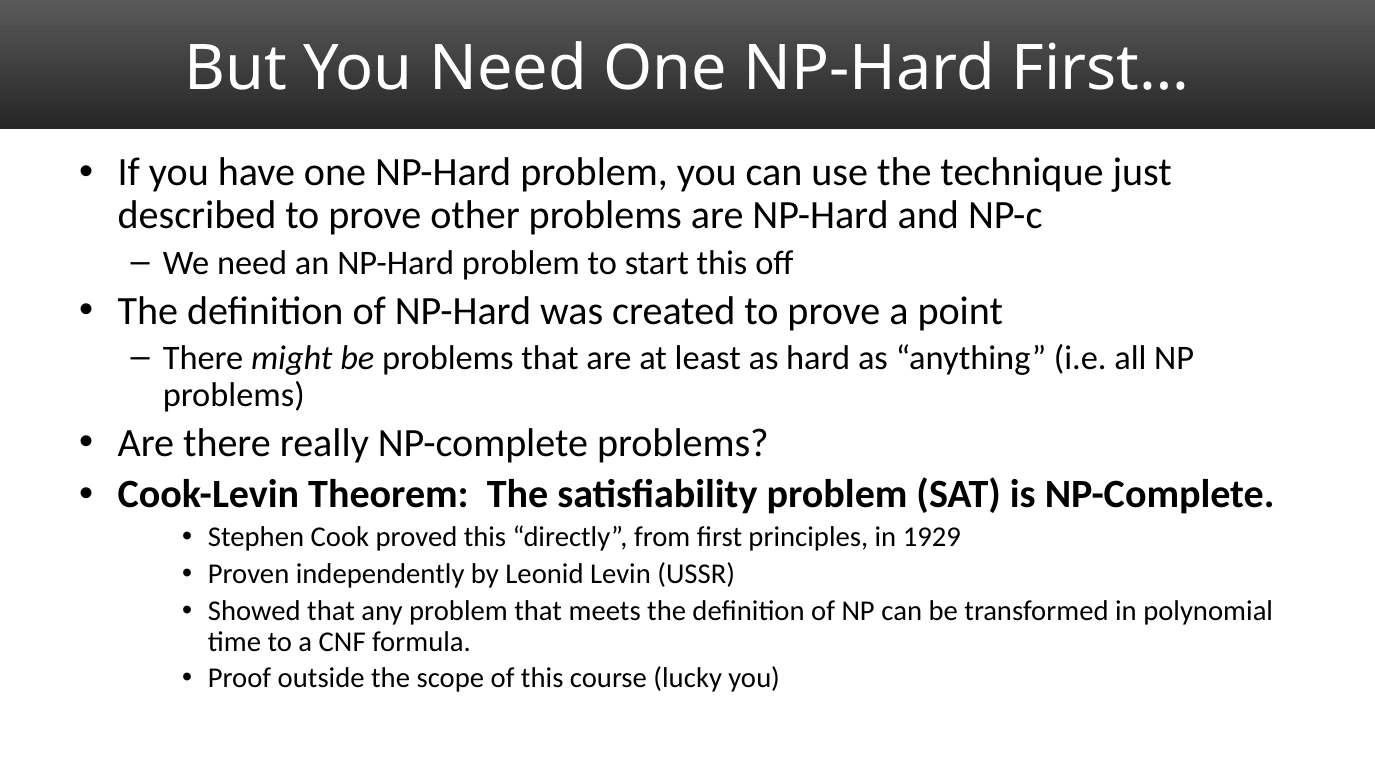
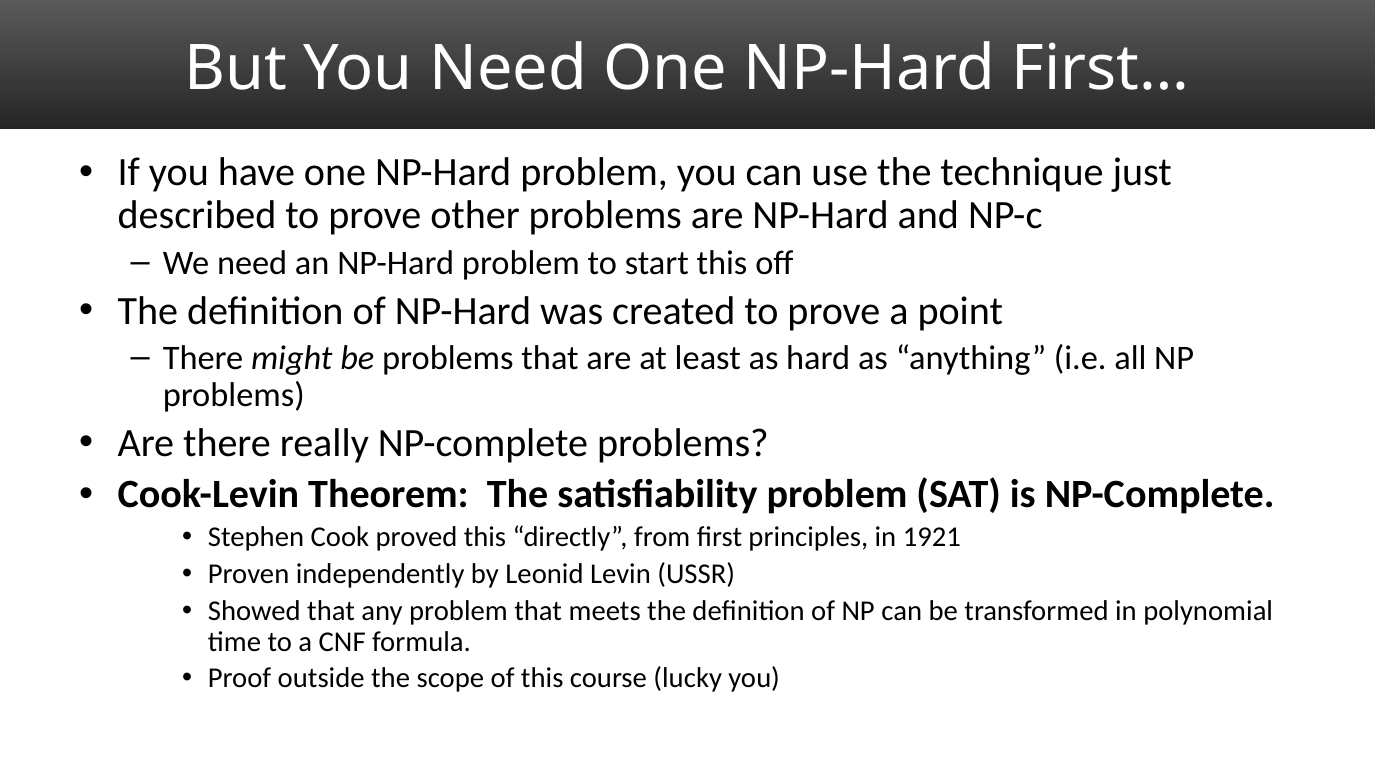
1929: 1929 -> 1921 (932, 538)
